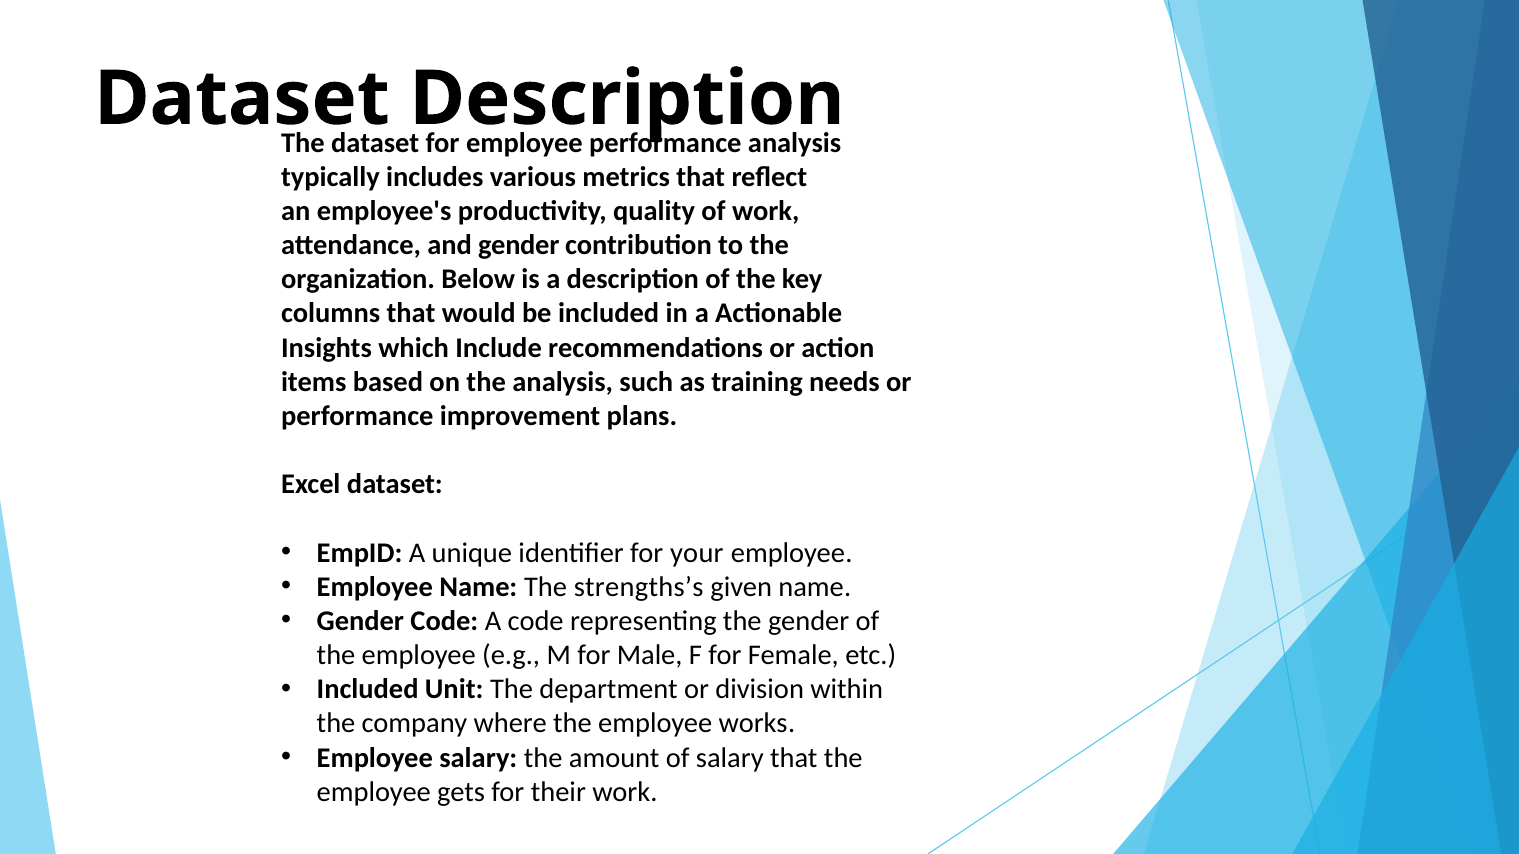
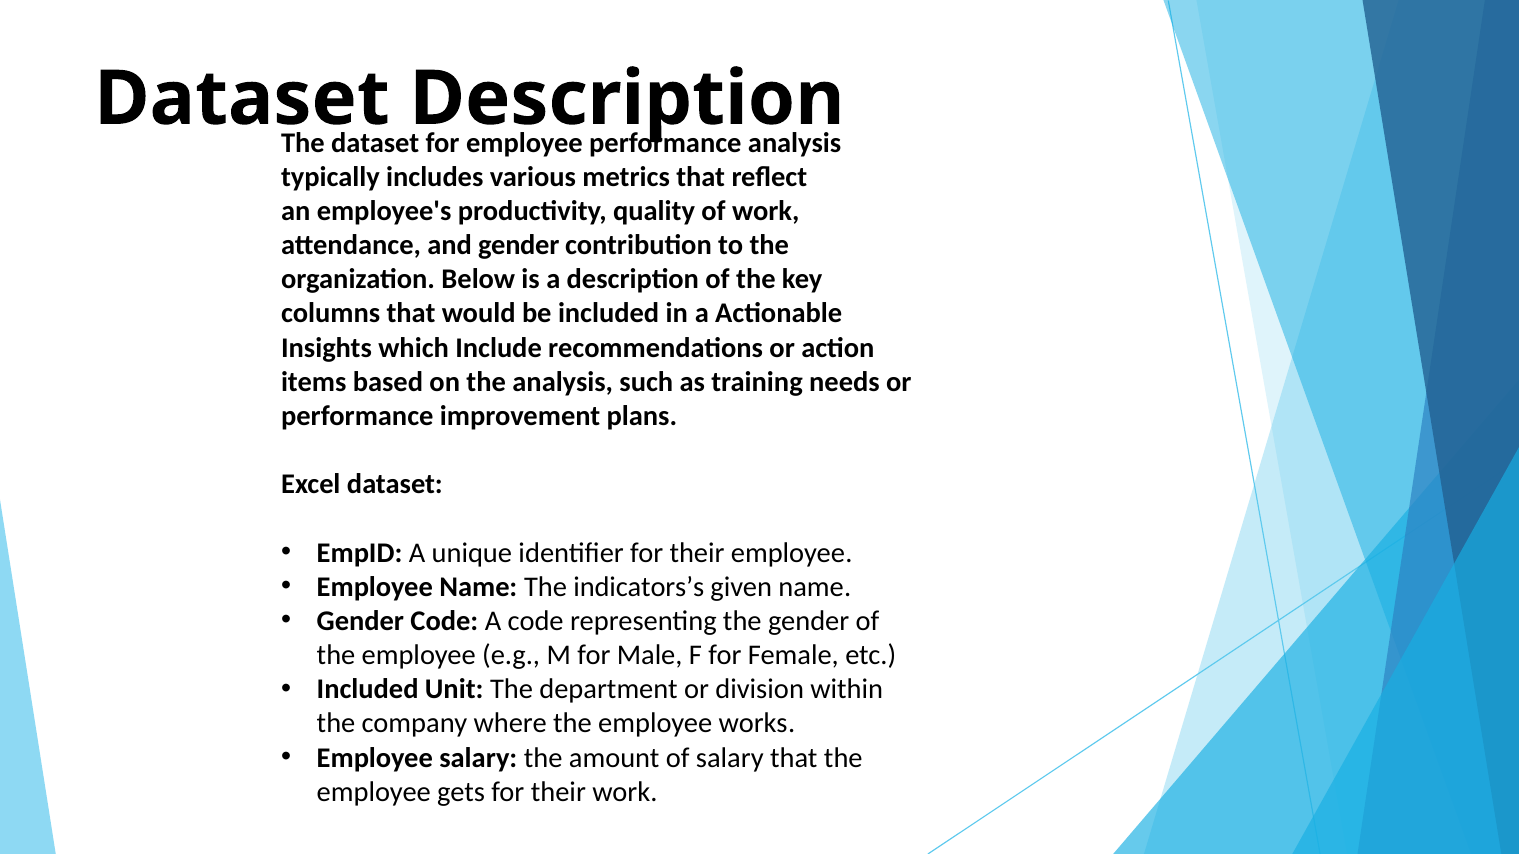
identifier for your: your -> their (697, 553)
strengths’s: strengths’s -> indicators’s (639, 587)
